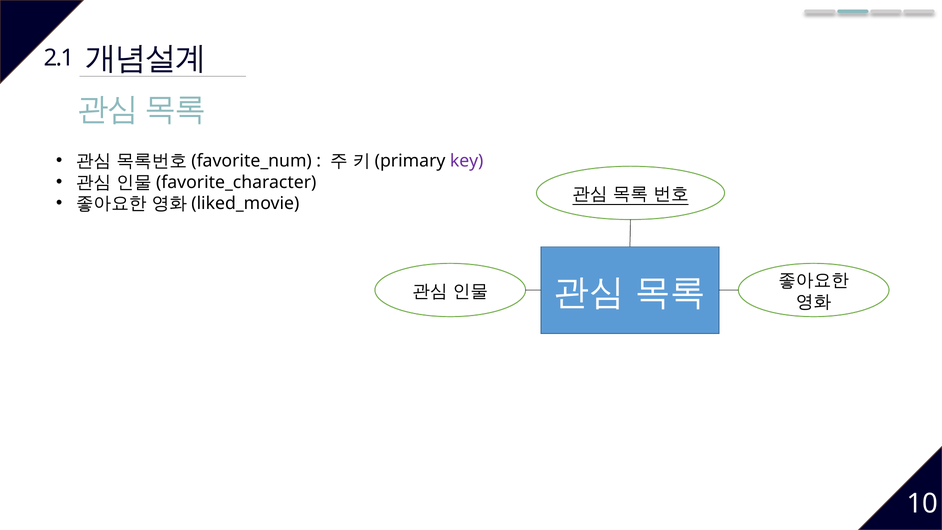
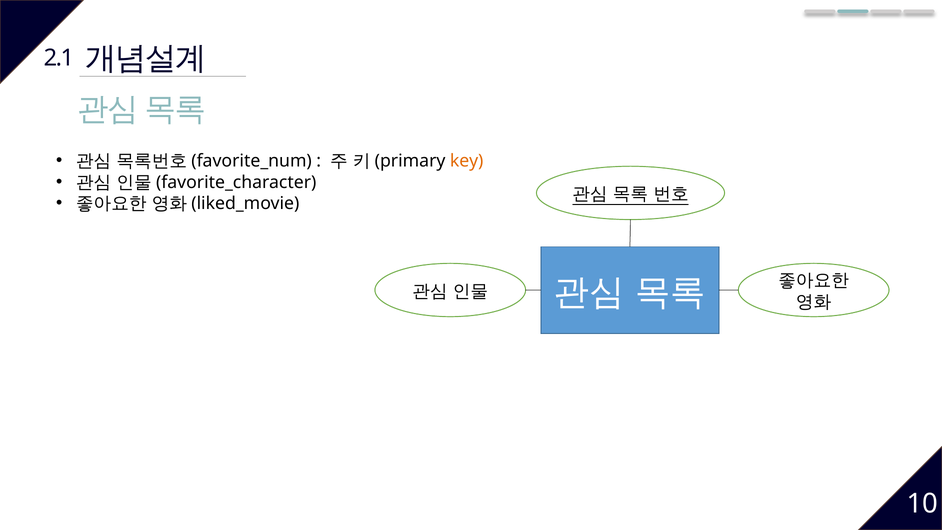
key colour: purple -> orange (467, 161)
